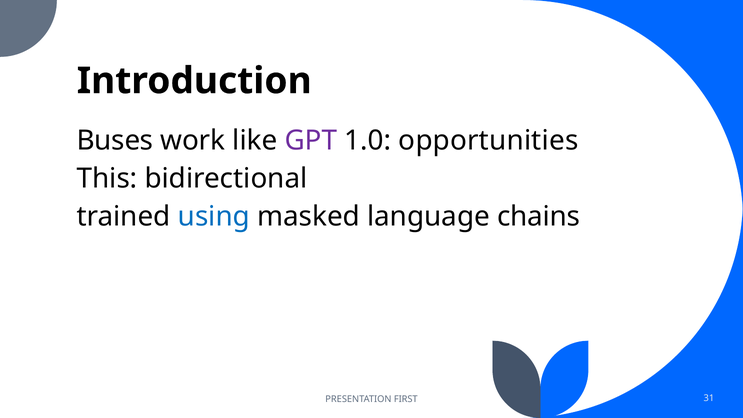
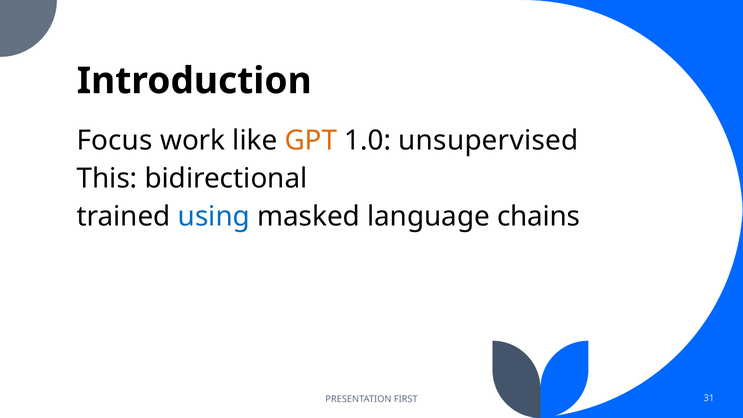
Buses: Buses -> Focus (115, 141)
GPT colour: purple -> orange (311, 141)
opportunities: opportunities -> unsupervised (488, 141)
